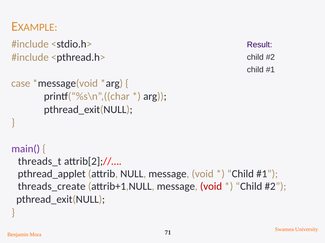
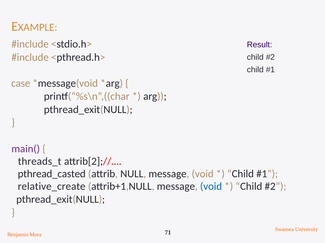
pthread_applet: pthread_applet -> pthread_casted (52, 174)
threads_create: threads_create -> relative_create (52, 187)
void colour: red -> blue (211, 187)
